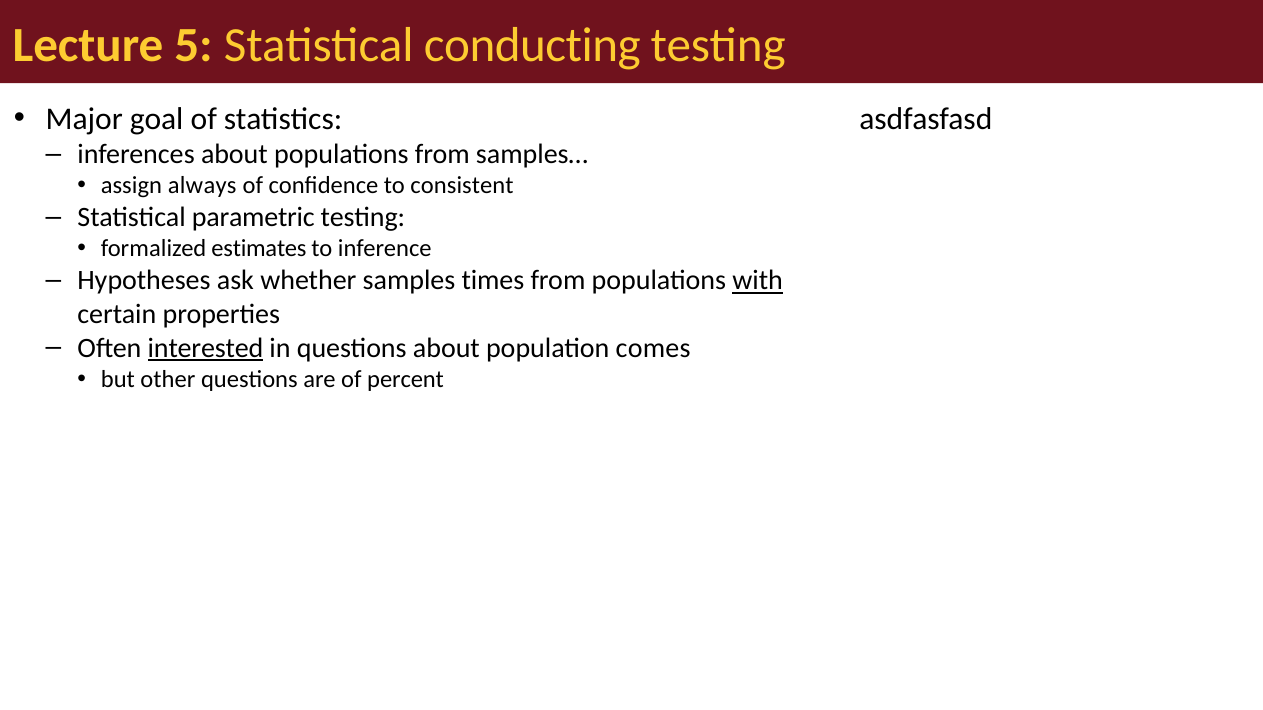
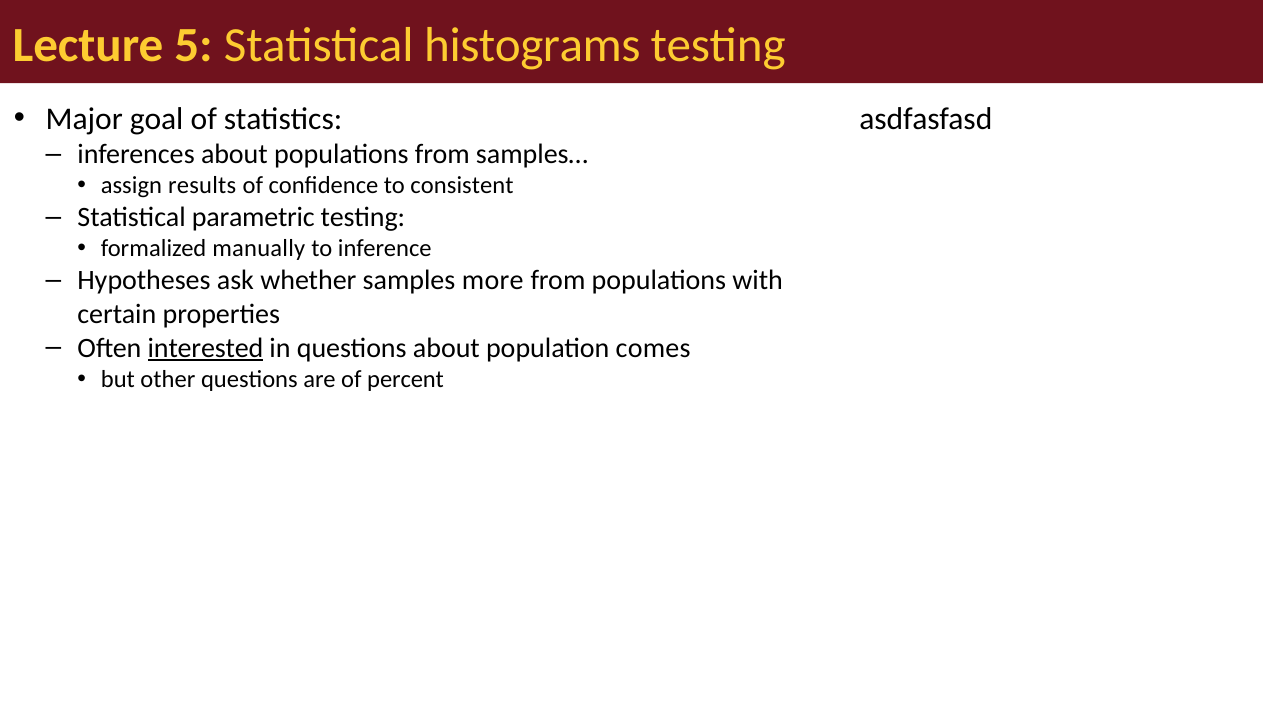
conducting: conducting -> histograms (532, 45)
always: always -> results (202, 186)
estimates: estimates -> manually (259, 249)
times: times -> more (493, 281)
with underline: present -> none (758, 281)
